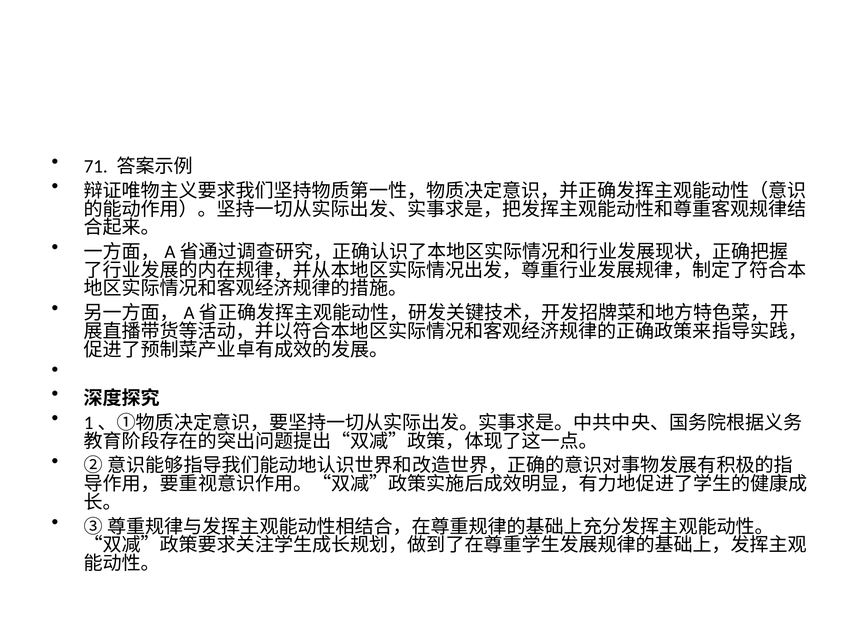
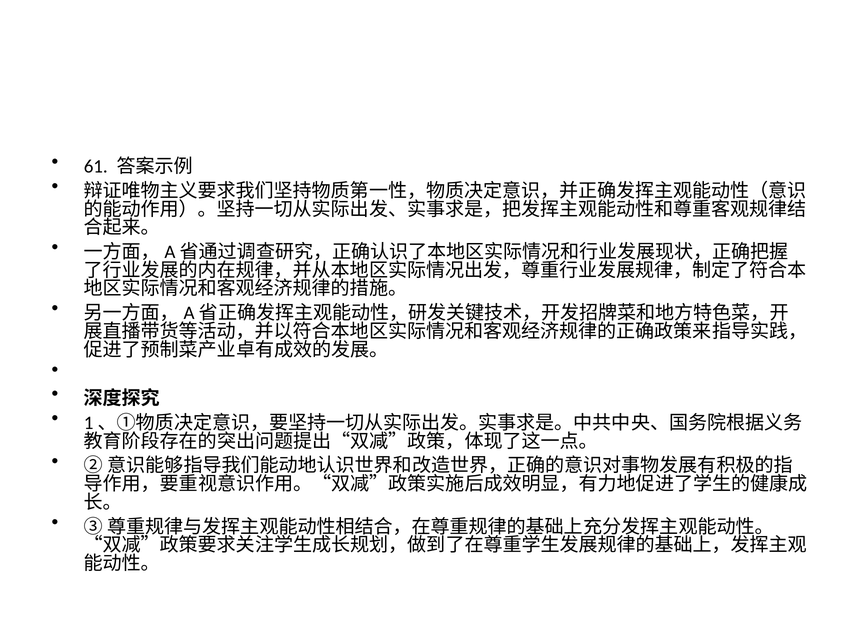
71: 71 -> 61 (96, 167)
